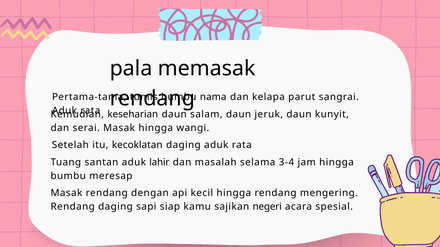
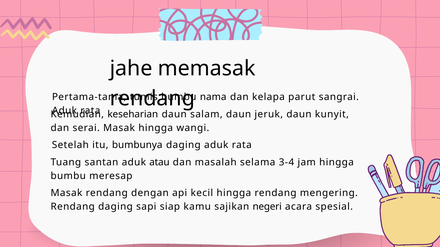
pala: pala -> jahe (131, 69)
kecoklatan: kecoklatan -> bumbunya (137, 145)
lahir: lahir -> atau (159, 163)
